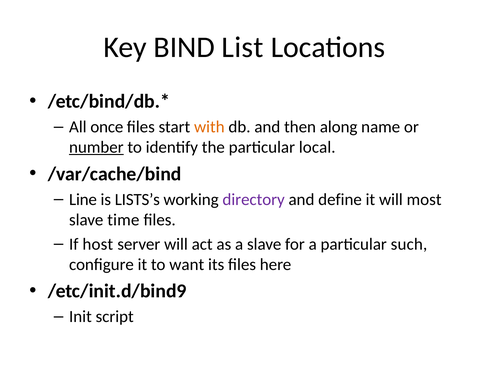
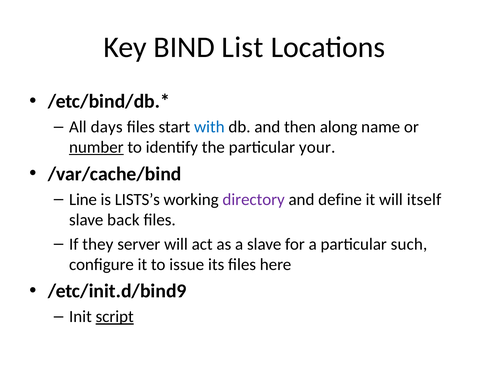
once: once -> days (107, 127)
with colour: orange -> blue (209, 127)
local: local -> your (317, 147)
most: most -> itself (424, 199)
time: time -> back (123, 220)
host: host -> they (98, 244)
want: want -> issue (187, 264)
script underline: none -> present (115, 316)
